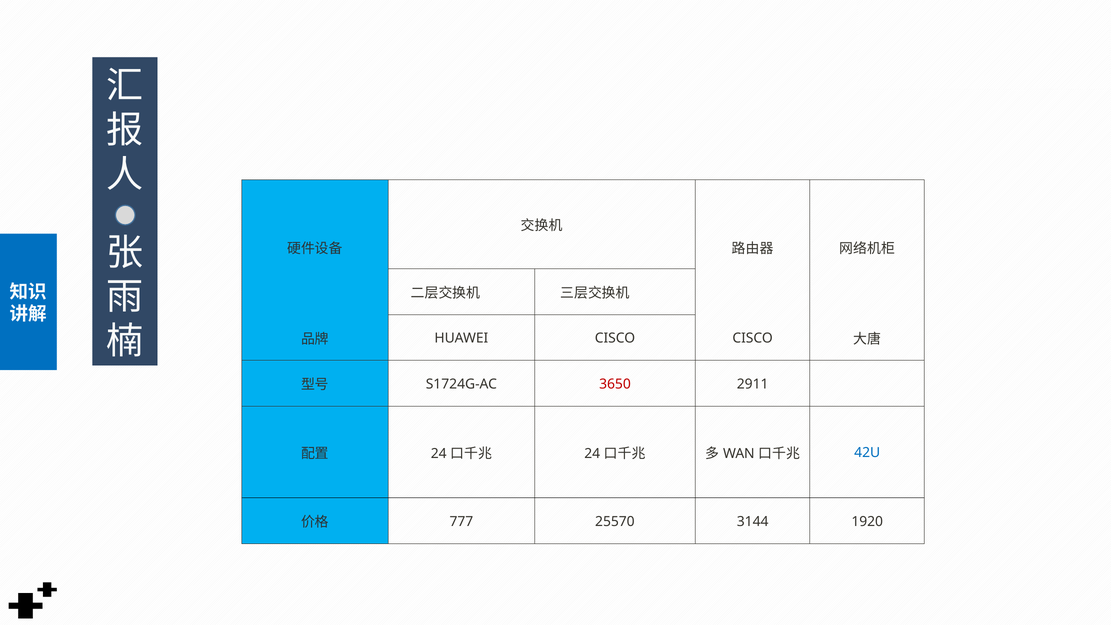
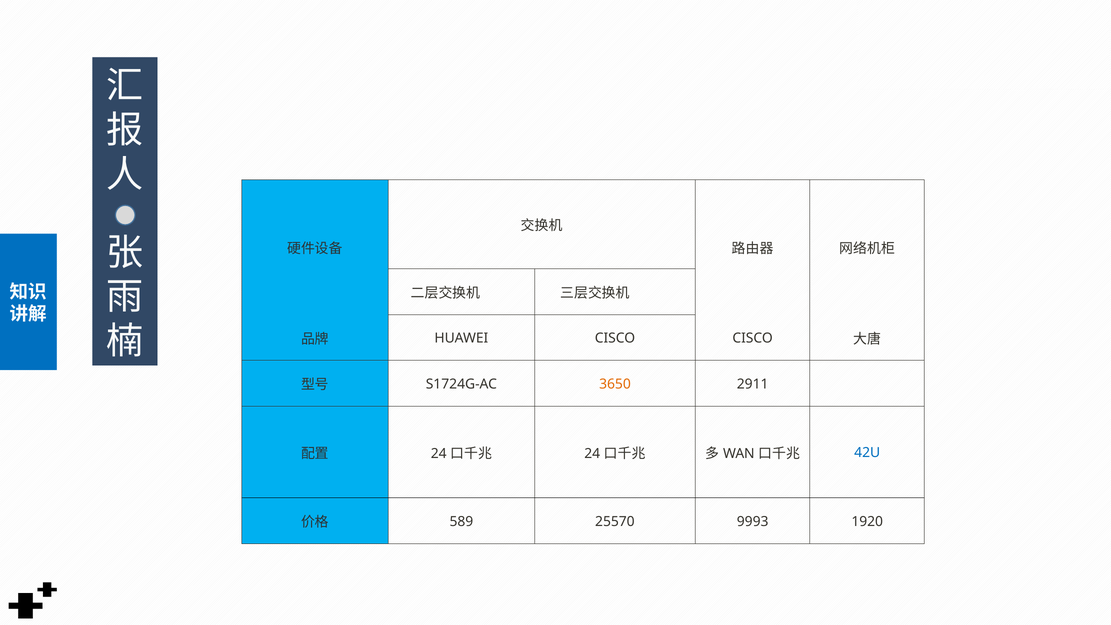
3650 colour: red -> orange (615, 384)
777: 777 -> 589 (461, 521)
3144: 3144 -> 9993 (753, 521)
